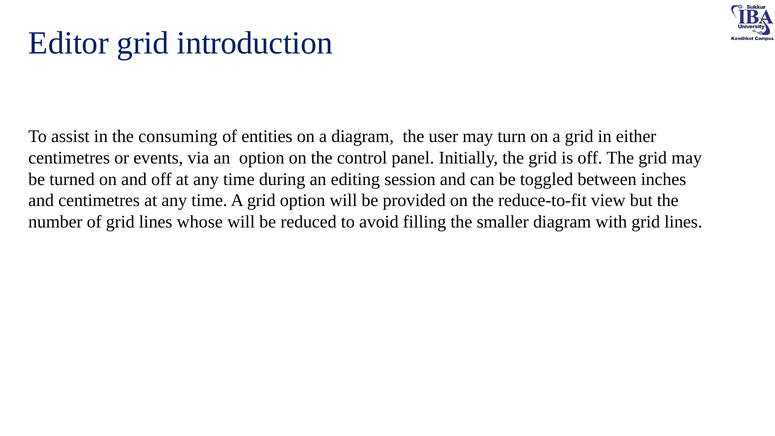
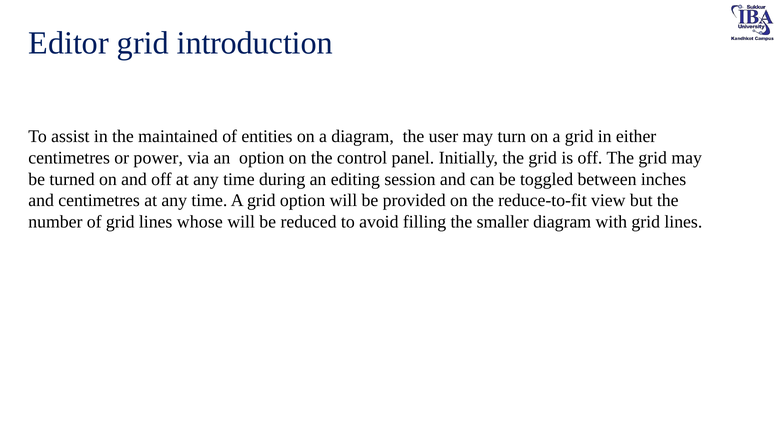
consuming: consuming -> maintained (178, 137)
events: events -> power (158, 158)
